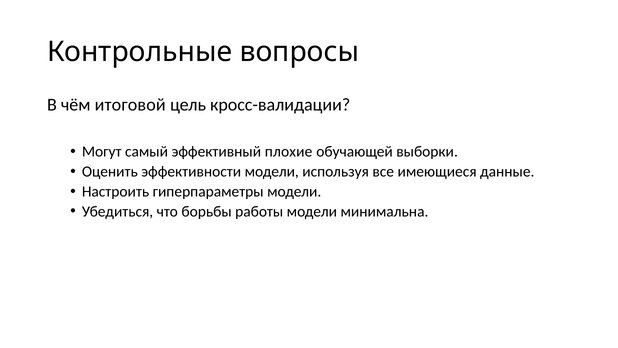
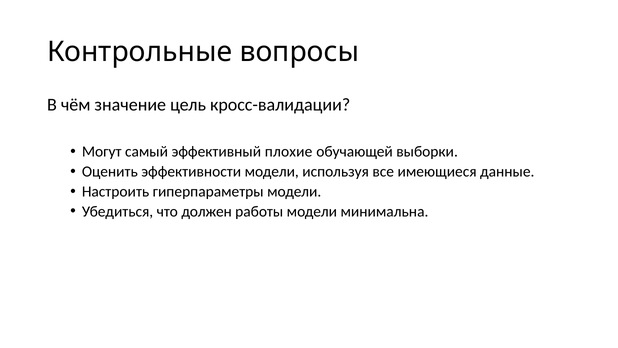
итоговой: итоговой -> значение (130, 104)
борьбы: борьбы -> должен (207, 211)
